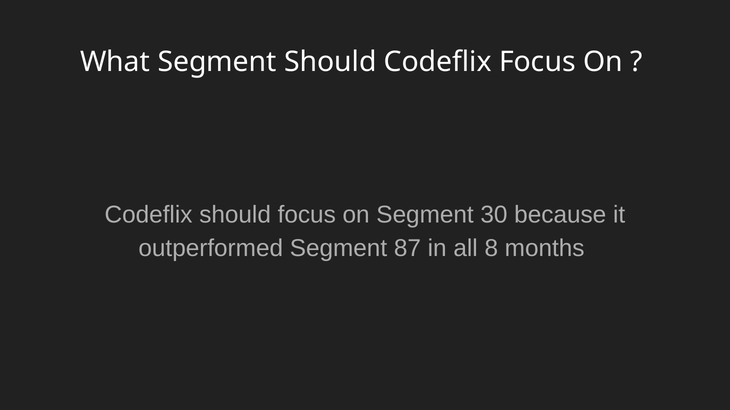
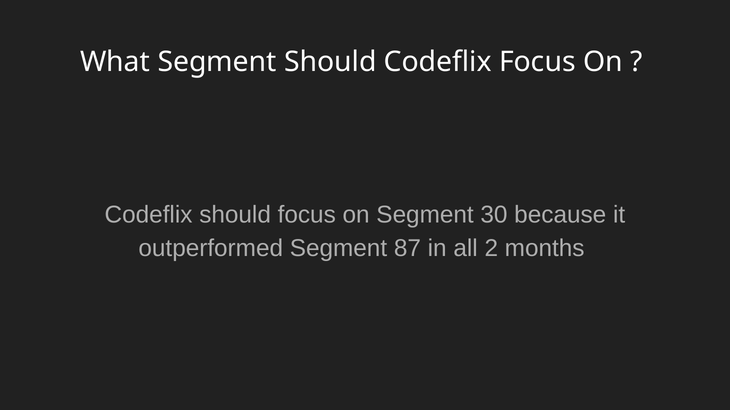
8: 8 -> 2 (491, 249)
